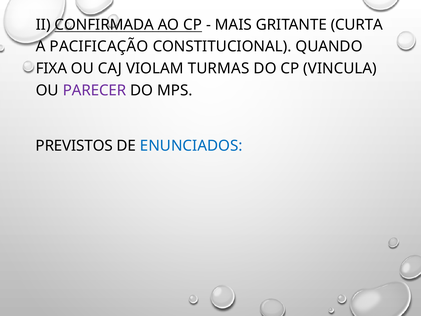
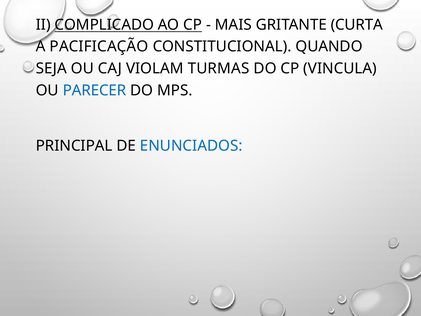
CONFIRMADA: CONFIRMADA -> COMPLICADO (104, 25)
FIXA: FIXA -> SEJA (51, 68)
PARECER colour: purple -> blue (95, 90)
PREVISTOS: PREVISTOS -> PRINCIPAL (74, 146)
